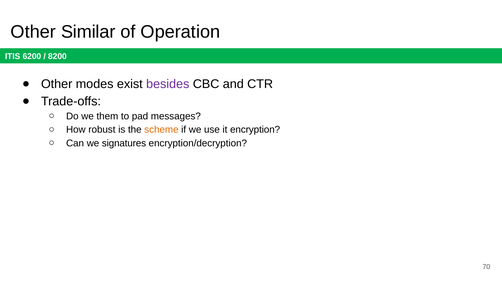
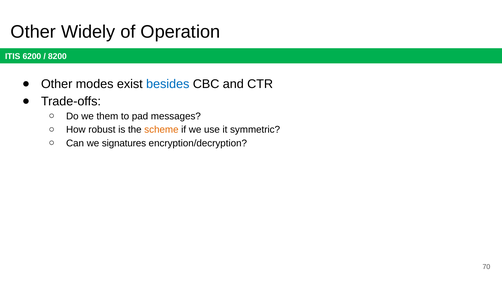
Similar: Similar -> Widely (88, 32)
besides colour: purple -> blue (168, 84)
encryption: encryption -> symmetric (255, 130)
